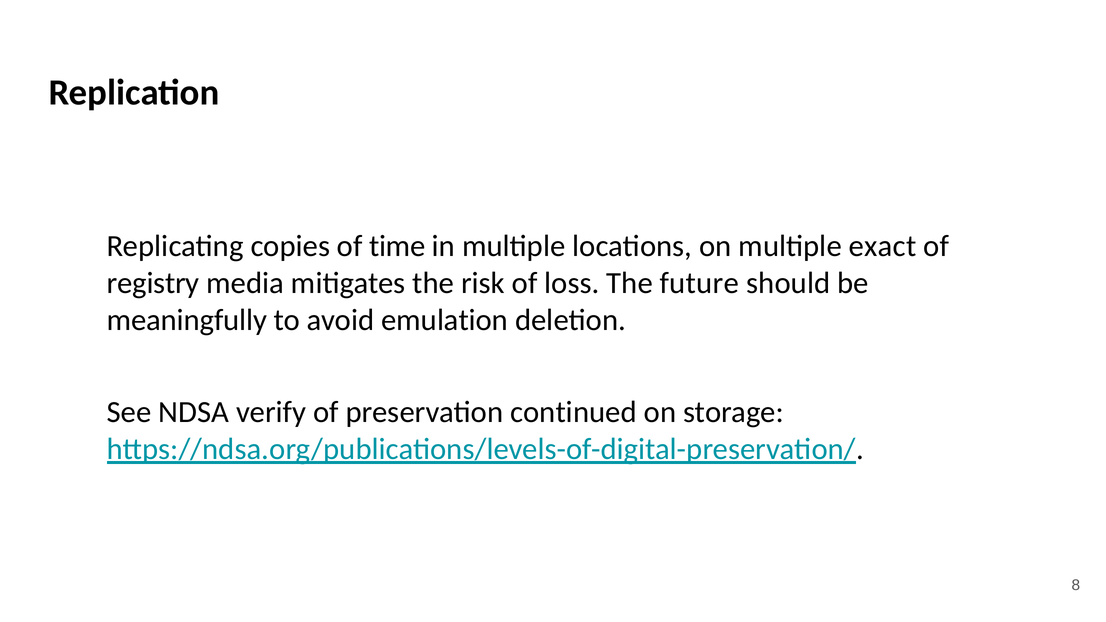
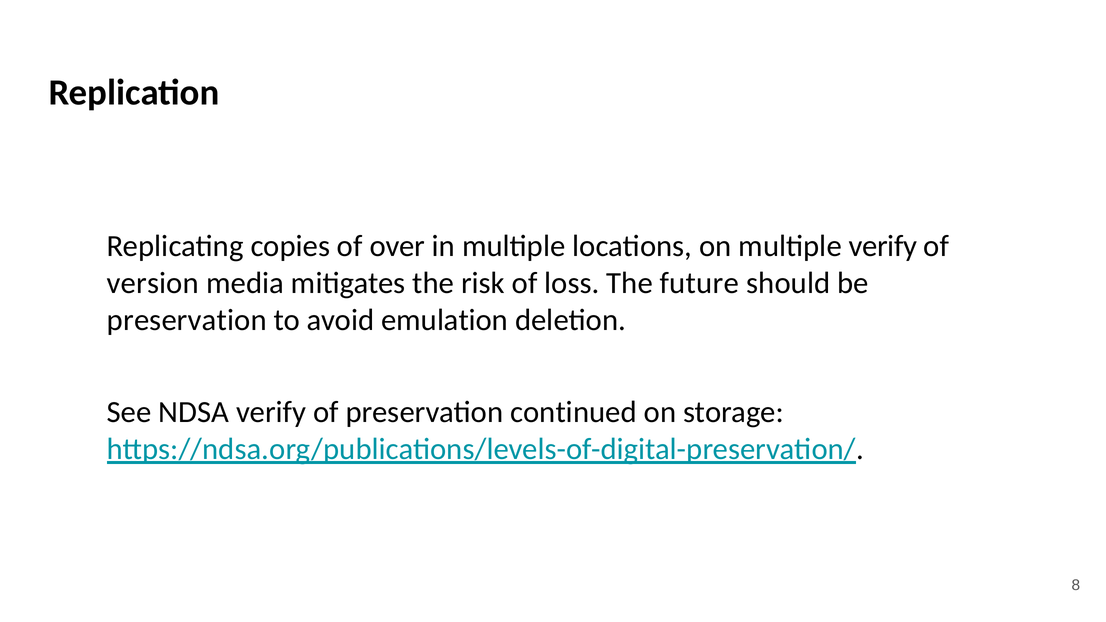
time: time -> over (397, 246)
multiple exact: exact -> verify (883, 246)
registry: registry -> version (153, 283)
meaningfully: meaningfully -> preservation (187, 320)
